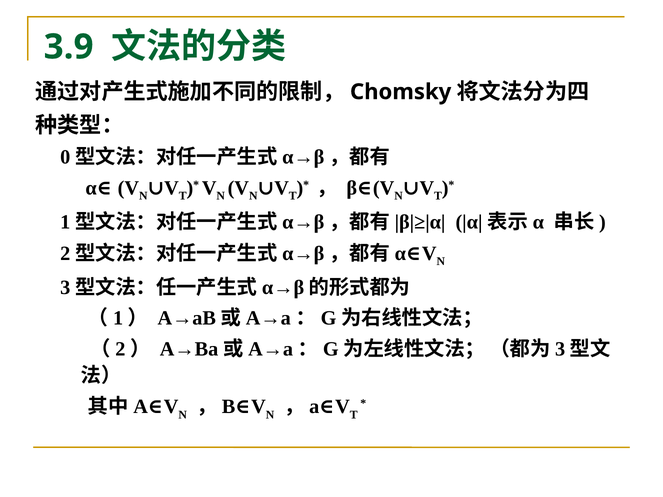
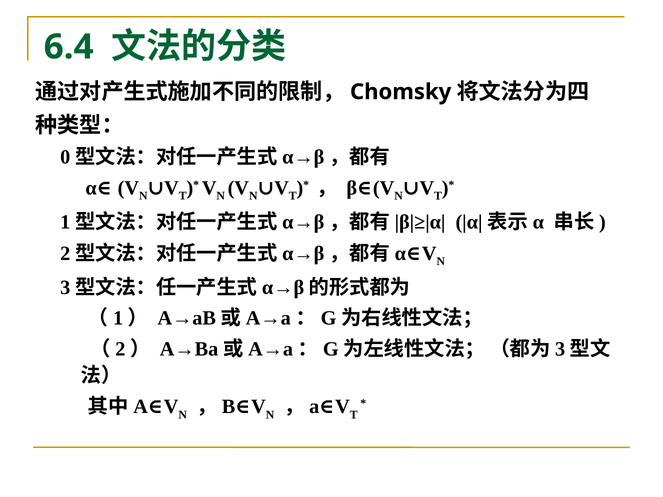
3.9: 3.9 -> 6.4 (69, 47)
